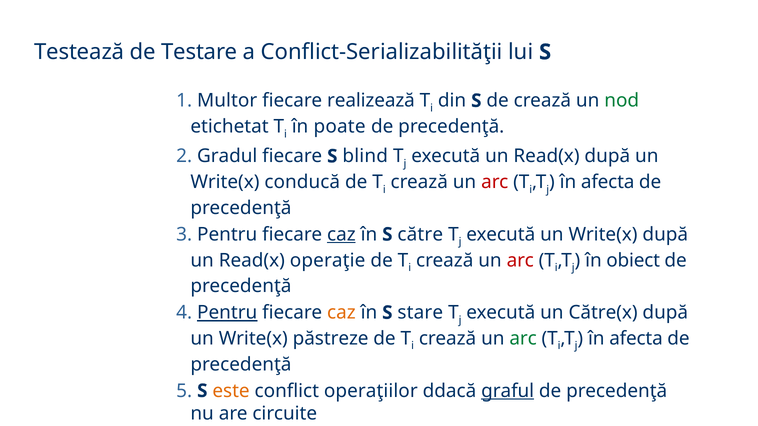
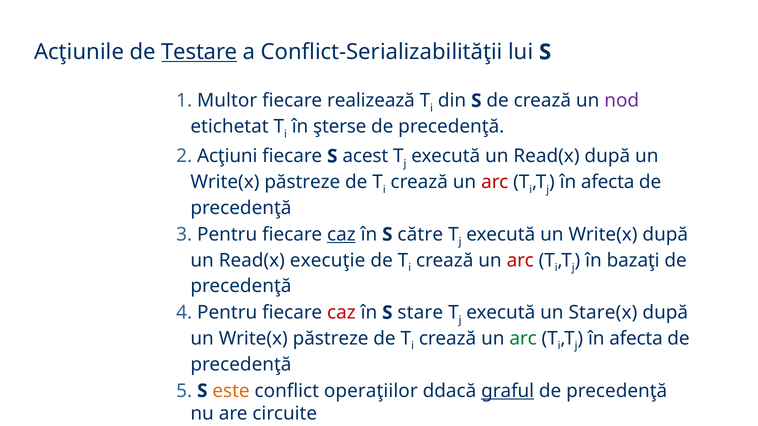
Testează: Testează -> Acţiunile (79, 52)
Testare underline: none -> present (199, 52)
nod colour: green -> purple (622, 101)
poate: poate -> şterse (340, 127)
Gradul: Gradul -> Acţiuni (227, 156)
blind: blind -> acest (365, 156)
conducă: conducă -> păstreze (302, 182)
operaţie: operaţie -> execuţie (328, 260)
obiect: obiect -> bazaţi (633, 260)
Pentru underline: present -> none (227, 313)
caz colour: orange -> red (341, 313)
Către(x: Către(x -> Stare(x (603, 313)
